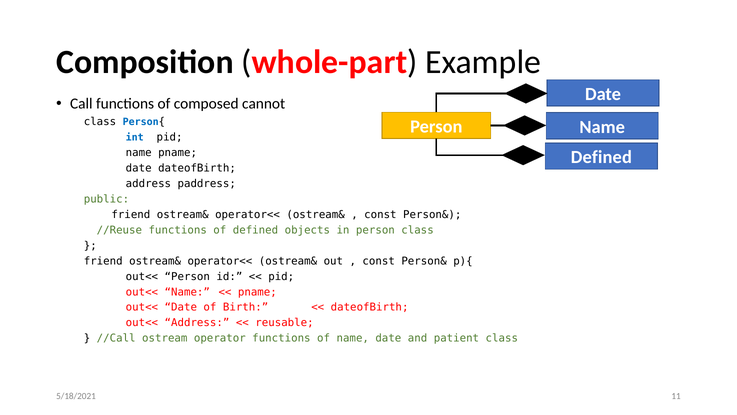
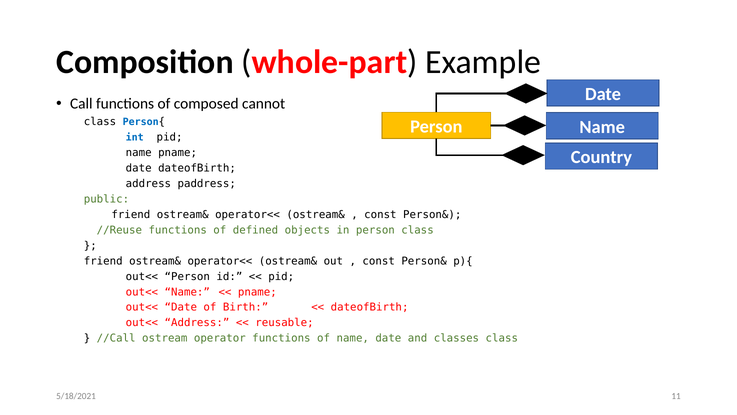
Defined: Defined -> Country (601, 157)
patient: patient -> classes (456, 338)
